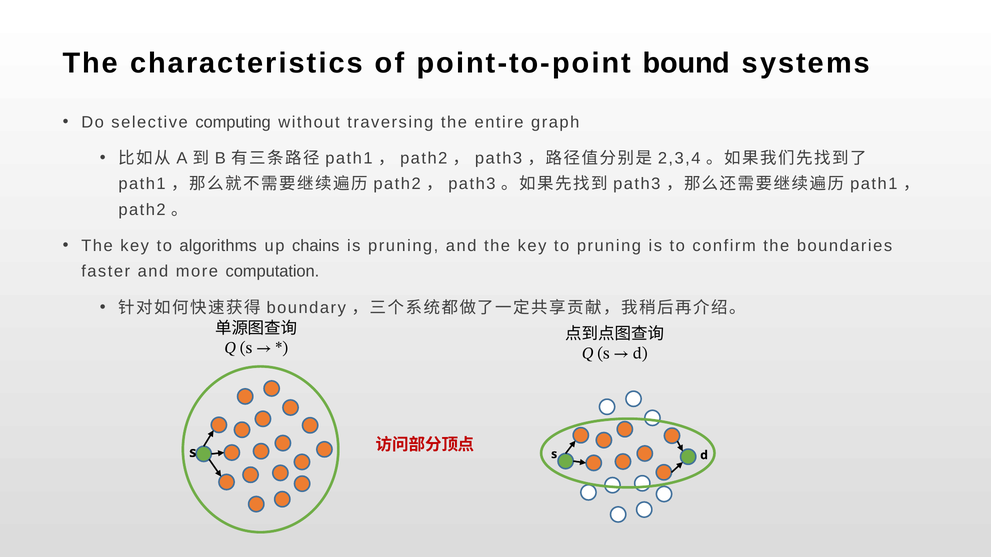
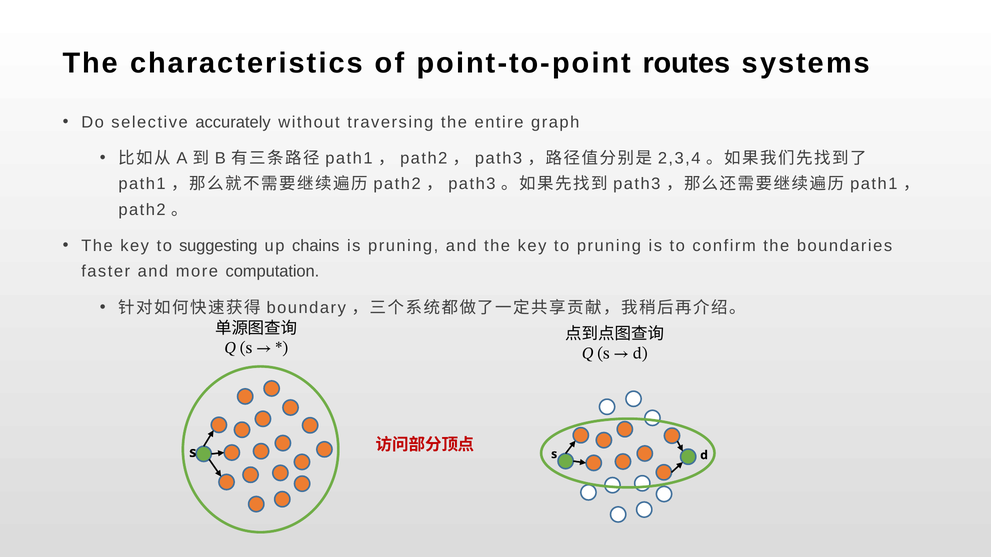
bound: bound -> routes (687, 63)
computing: computing -> accurately (233, 122)
algorithms: algorithms -> suggesting (218, 246)
